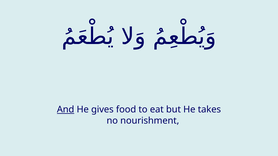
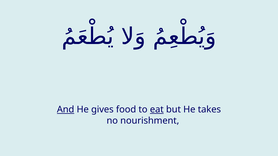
eat underline: none -> present (157, 110)
